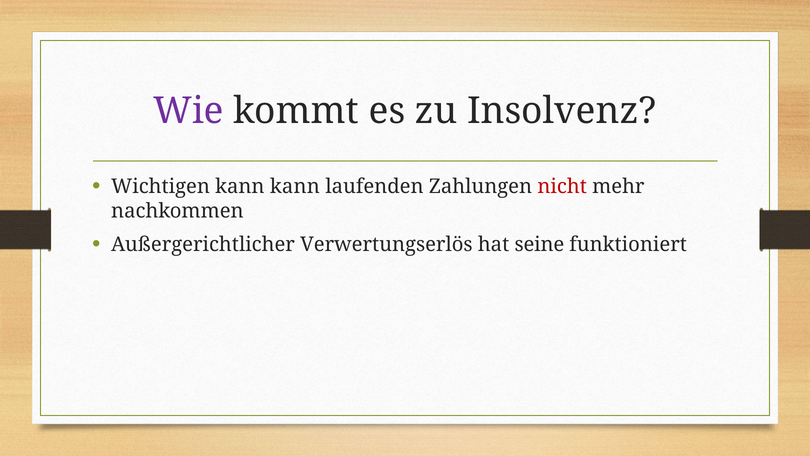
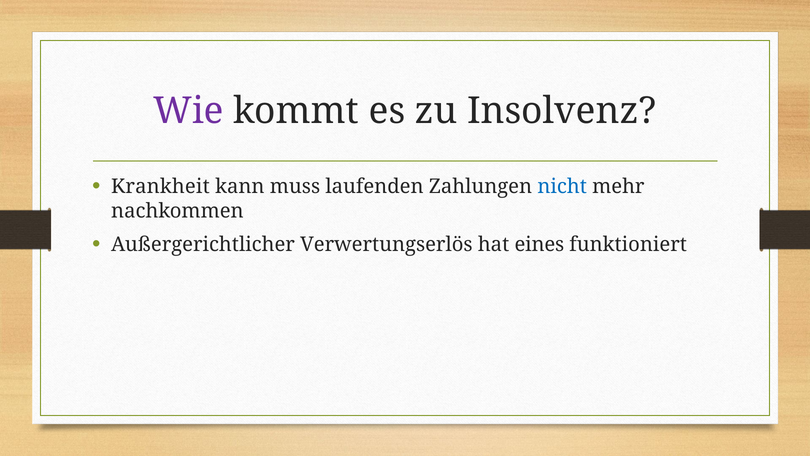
Wichtigen: Wichtigen -> Krankheit (160, 186)
kann kann: kann -> muss (295, 186)
nicht colour: red -> blue (562, 186)
seine: seine -> eines (539, 244)
